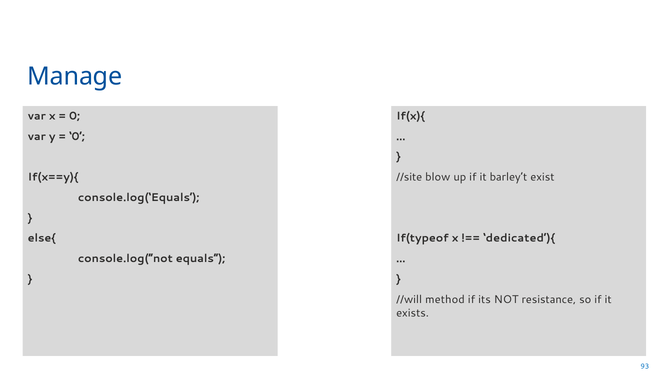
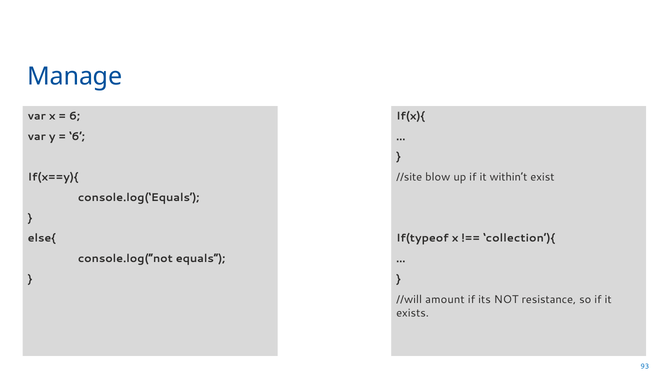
0: 0 -> 6 (75, 116)
0: 0 -> 6 (77, 136)
barley’t: barley’t -> within’t (508, 177)
dedicated’){: dedicated’){ -> collection’){ (519, 238)
method: method -> amount (445, 299)
